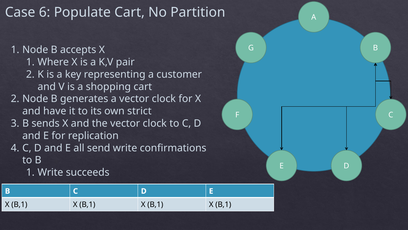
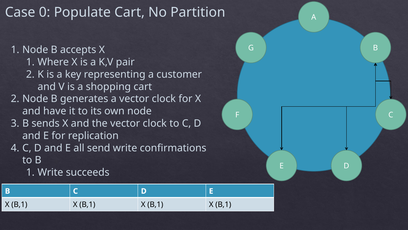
6: 6 -> 0 (45, 12)
own strict: strict -> node (139, 111)
